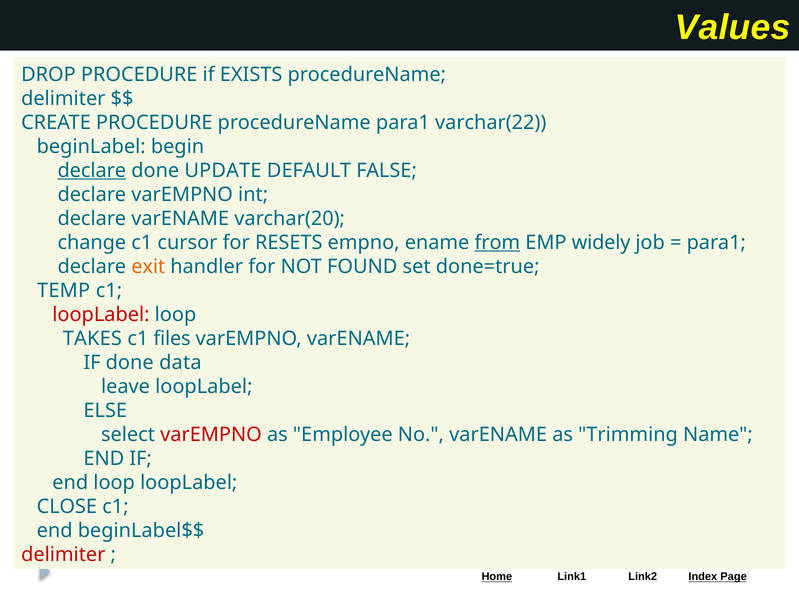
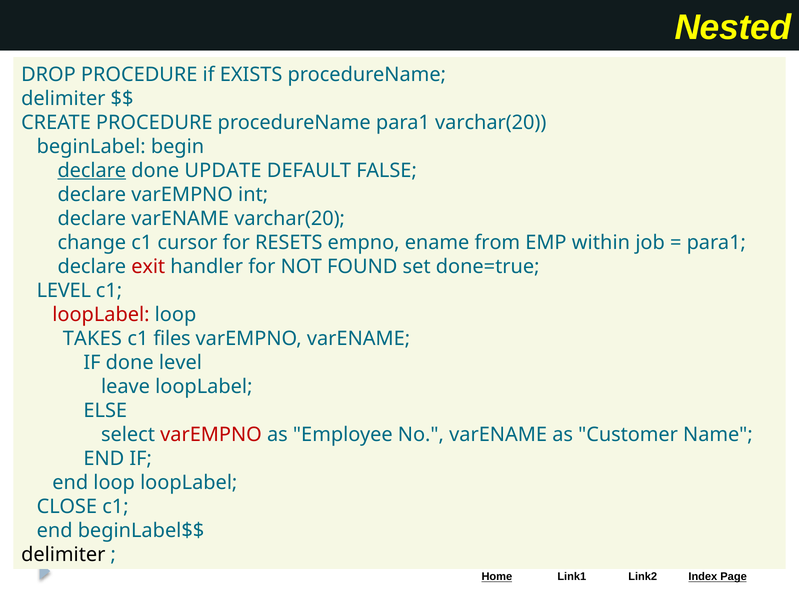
Values: Values -> Nested (733, 28)
para1 varchar(22: varchar(22 -> varchar(20 (491, 122)
from underline: present -> none (497, 242)
widely: widely -> within (601, 242)
exit colour: orange -> red (148, 266)
TEMP: TEMP -> LEVEL (64, 290)
done data: data -> level (180, 362)
Trimming: Trimming -> Customer (628, 434)
delimiter colour: red -> black (63, 554)
